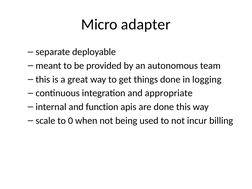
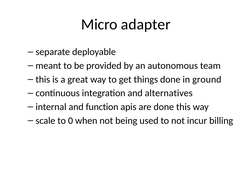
logging: logging -> ground (207, 79)
appropriate: appropriate -> alternatives (169, 93)
